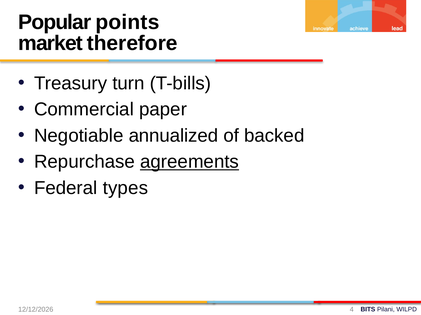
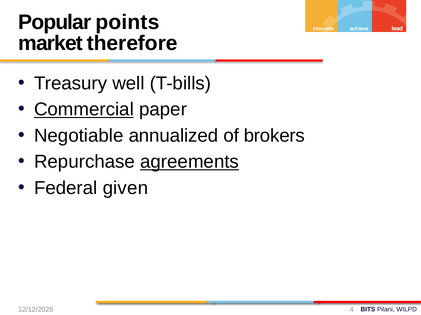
turn: turn -> well (128, 83)
Commercial underline: none -> present (84, 110)
backed: backed -> brokers (274, 136)
types: types -> given (125, 188)
